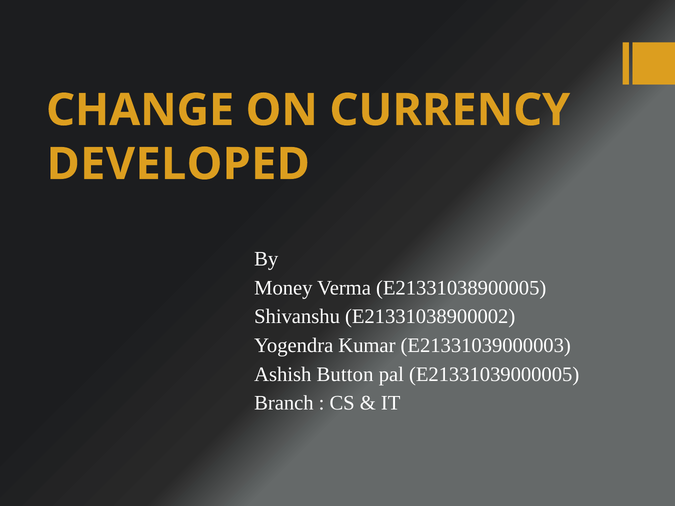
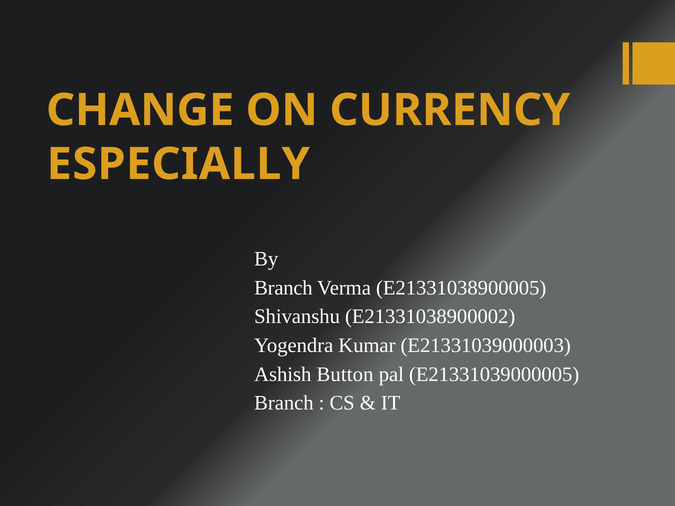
DEVELOPED: DEVELOPED -> ESPECIALLY (178, 164)
Money: Money -> Branch (283, 288)
